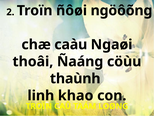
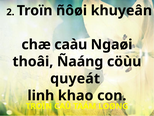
ngöôõng: ngöôõng -> khuyeân (121, 11)
thaùnh: thaùnh -> quyeát (75, 78)
